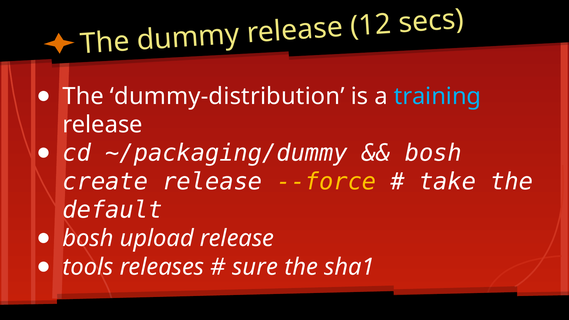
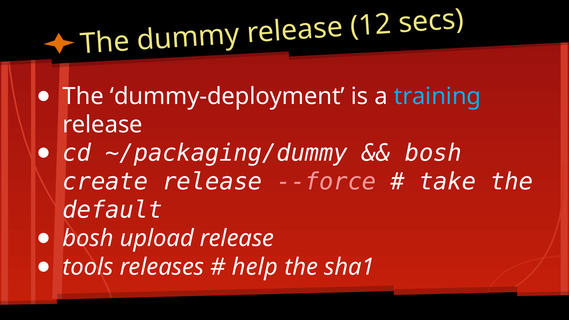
dummy-distribution: dummy-distribution -> dummy-deployment (227, 96)
--force colour: yellow -> pink (326, 182)
sure: sure -> help (255, 267)
